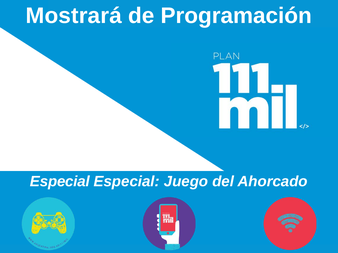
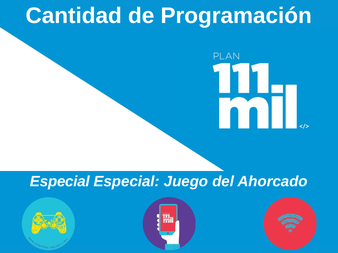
Mostrará: Mostrará -> Cantidad (74, 16)
